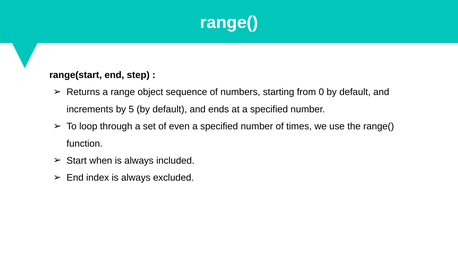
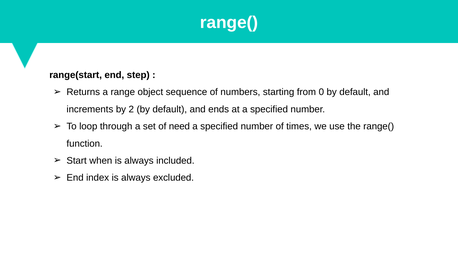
5: 5 -> 2 (131, 110)
even: even -> need (179, 127)
